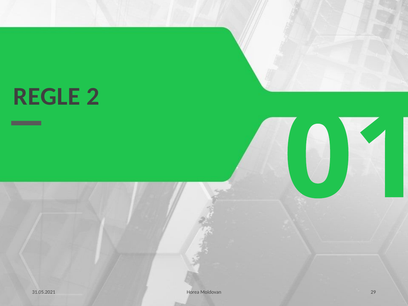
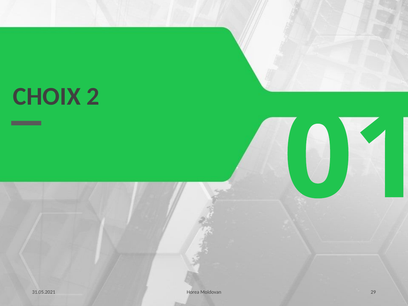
REGLE: REGLE -> CHOIX (47, 96)
